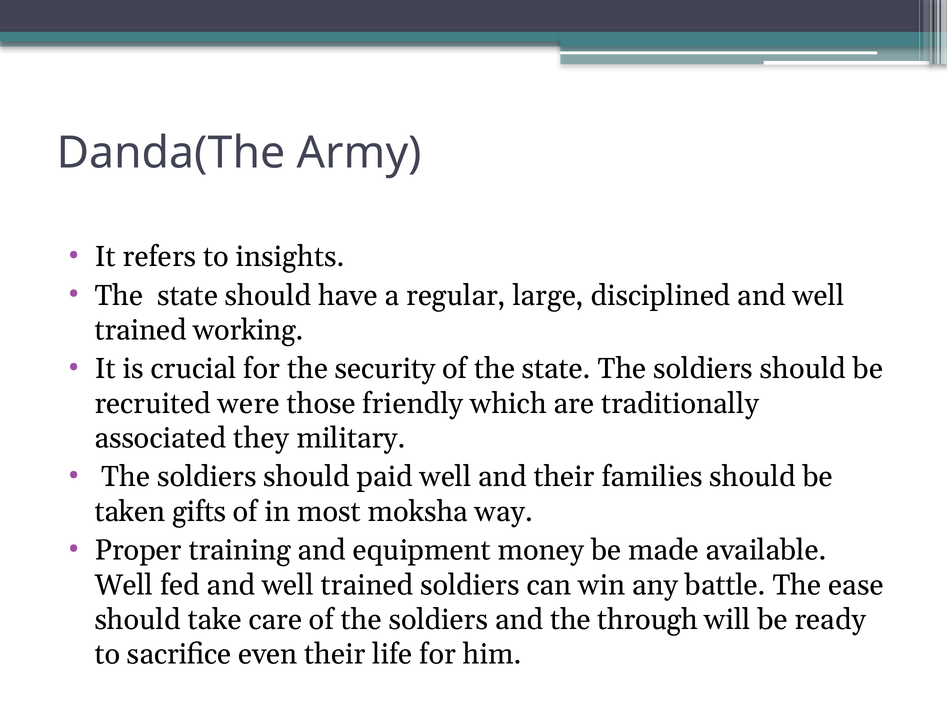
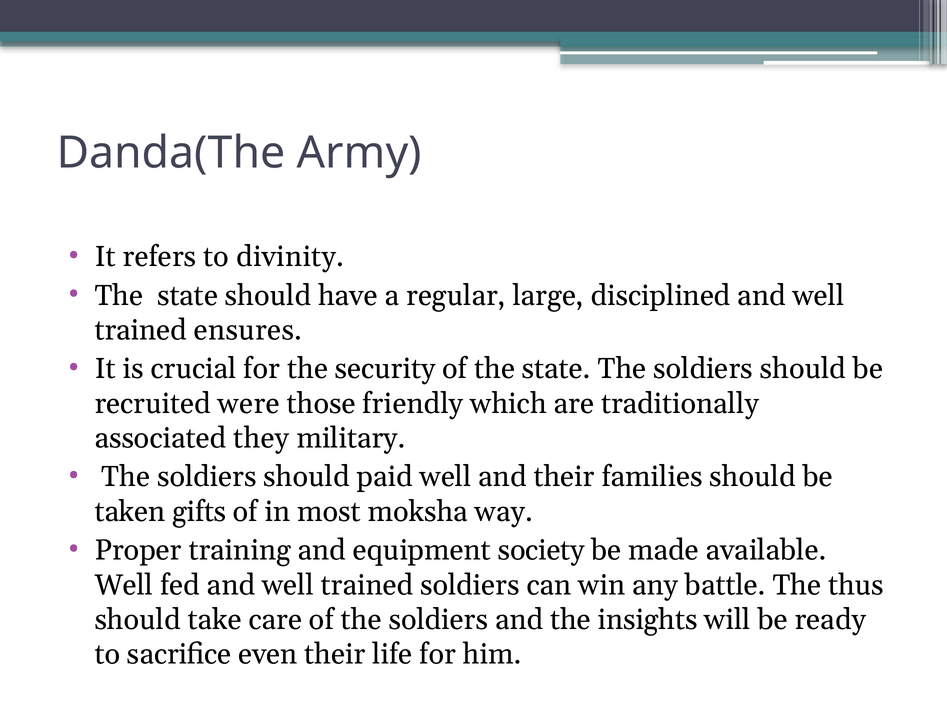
insights: insights -> divinity (290, 257)
working: working -> ensures (248, 330)
money: money -> society (541, 550)
ease: ease -> thus (856, 585)
through: through -> insights (648, 620)
